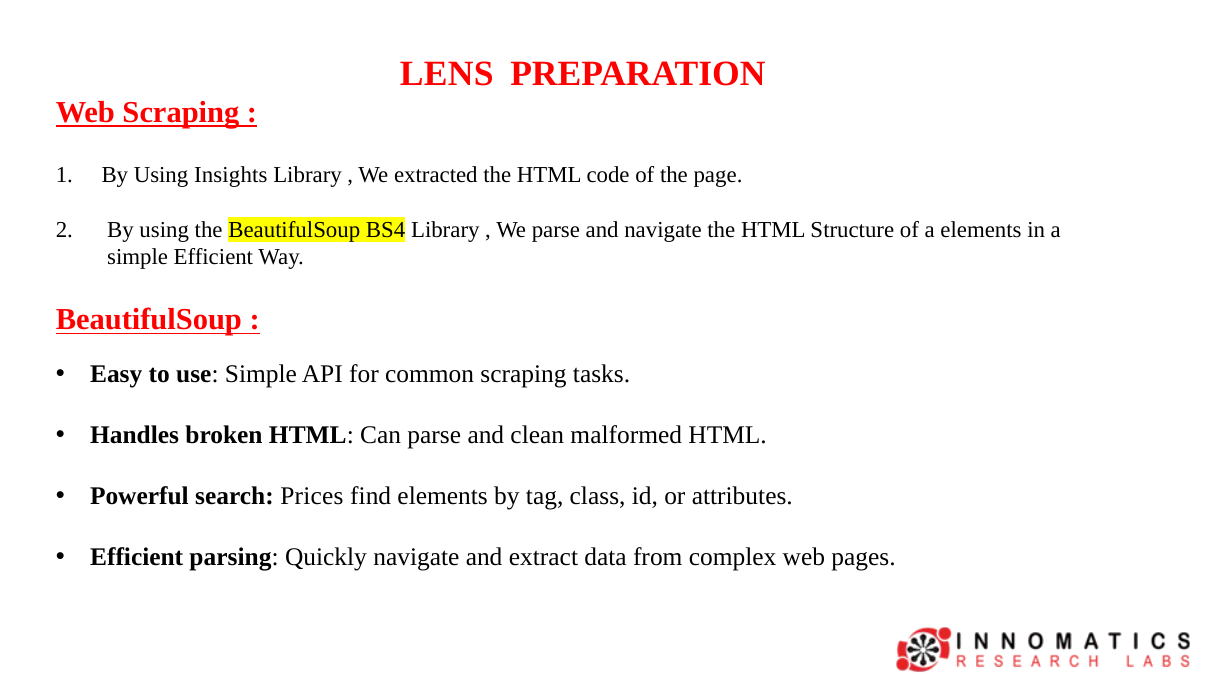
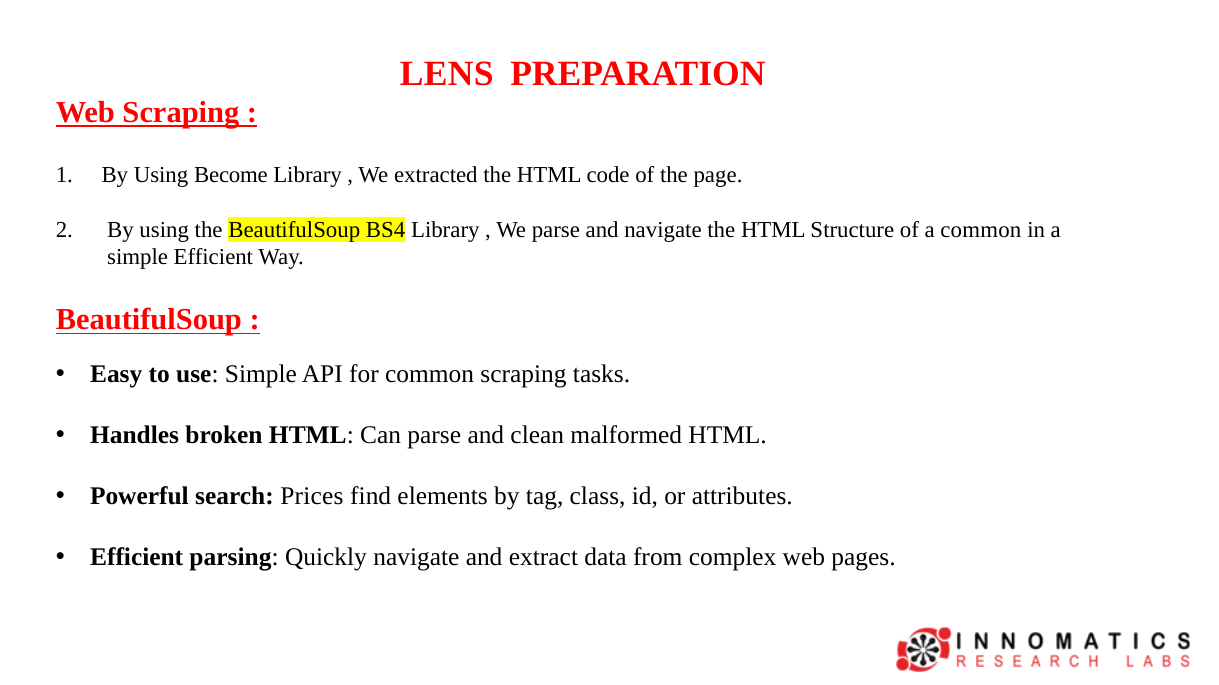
Insights: Insights -> Become (231, 175)
a elements: elements -> common (981, 230)
